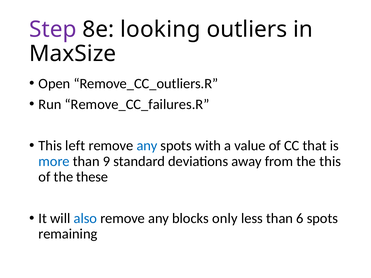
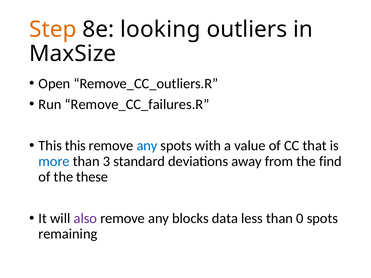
Step colour: purple -> orange (53, 29)
This left: left -> this (75, 146)
9: 9 -> 3 (107, 161)
the this: this -> find (330, 161)
also colour: blue -> purple (85, 219)
only: only -> data (225, 219)
6: 6 -> 0 (300, 219)
